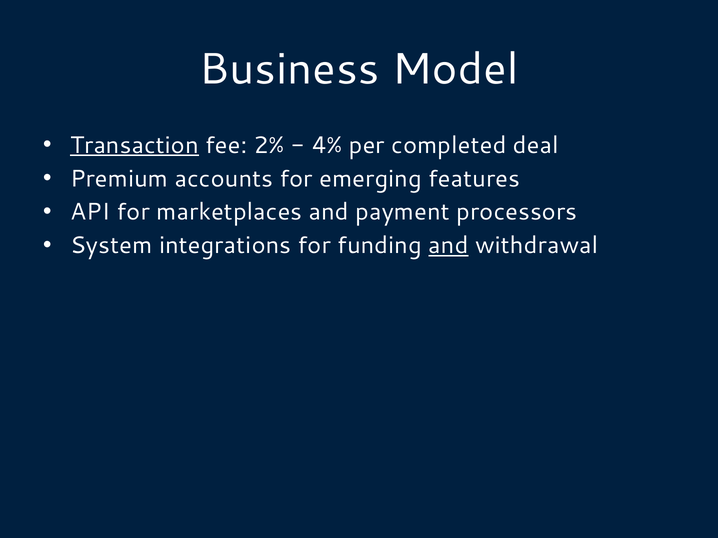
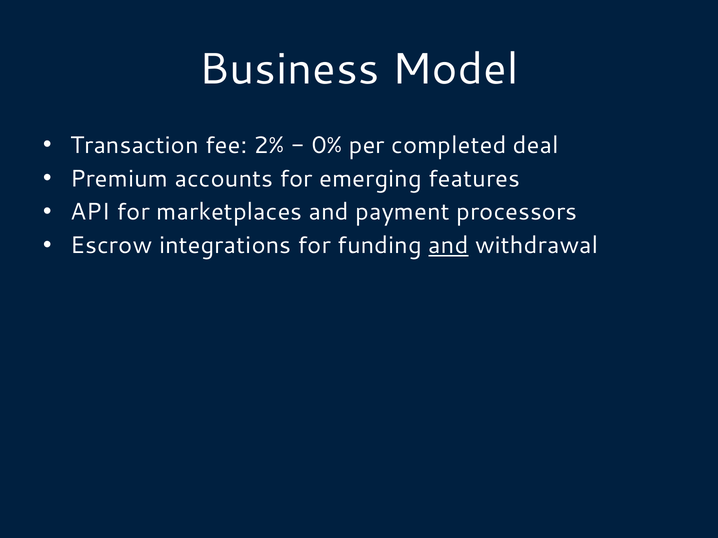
Transaction underline: present -> none (134, 145)
4%: 4% -> 0% (327, 145)
System: System -> Escrow (111, 246)
